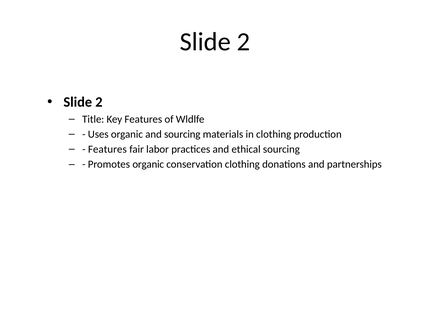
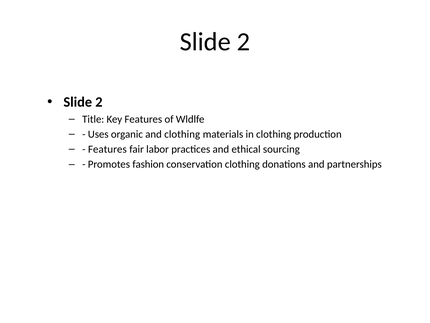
and sourcing: sourcing -> clothing (182, 134)
Promotes organic: organic -> fashion (148, 164)
